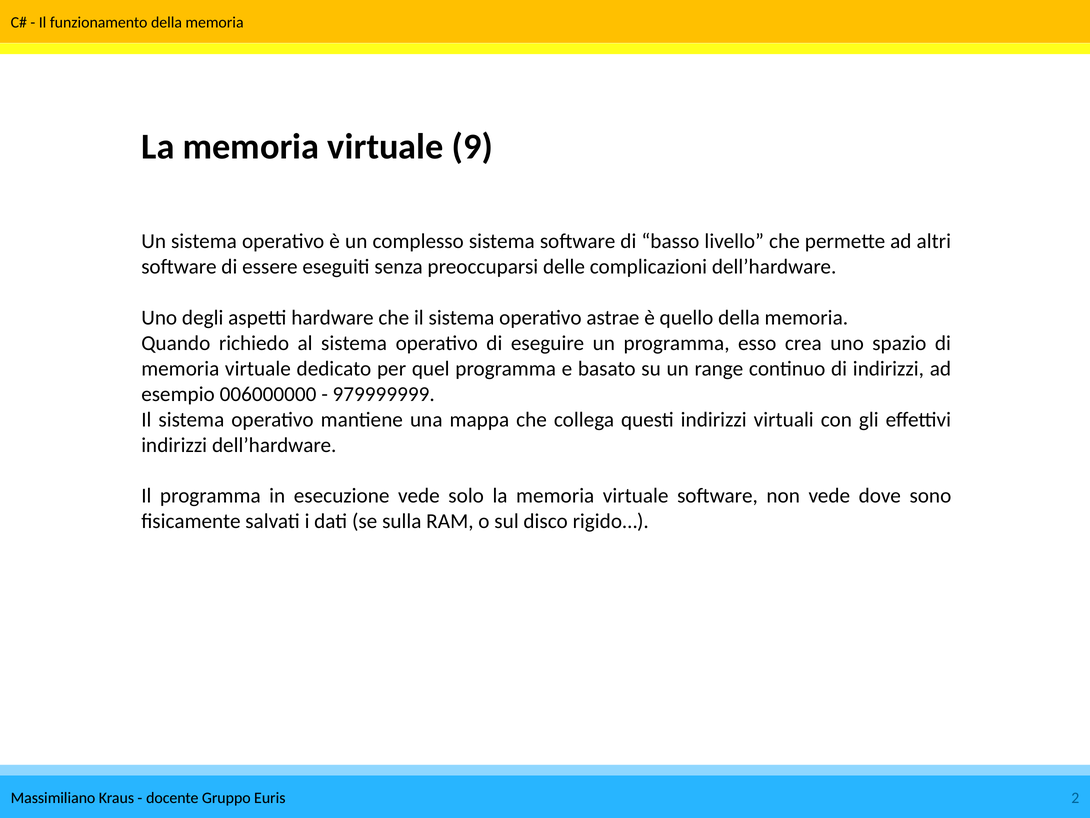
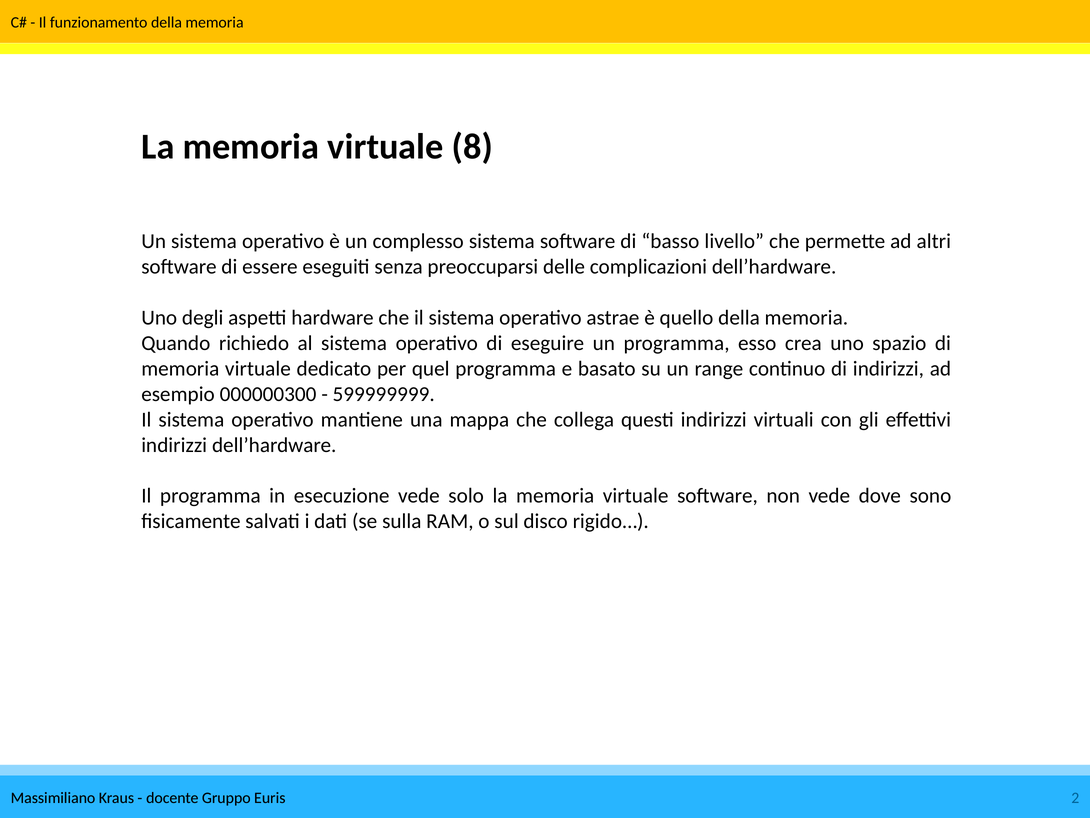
9: 9 -> 8 (472, 147)
006000000: 006000000 -> 000000300 (268, 394)
979999999: 979999999 -> 599999999 (384, 394)
